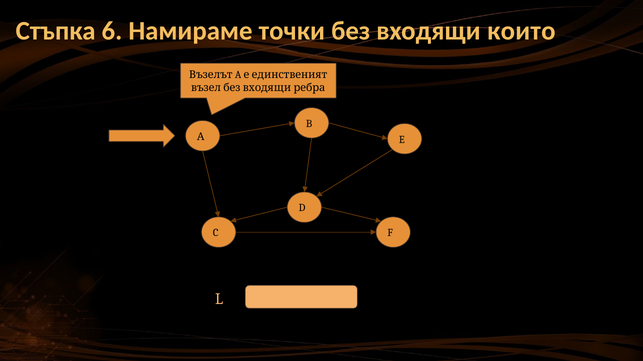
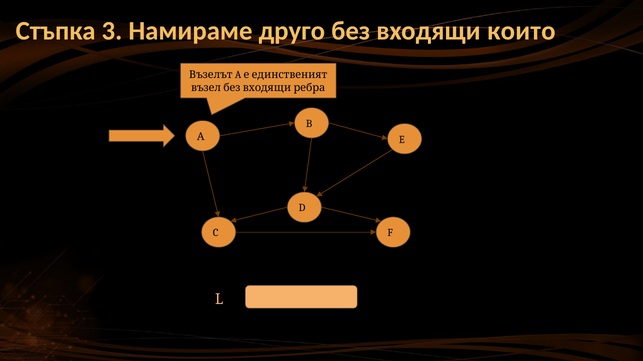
6: 6 -> 3 (112, 31)
точки: точки -> друго (292, 31)
